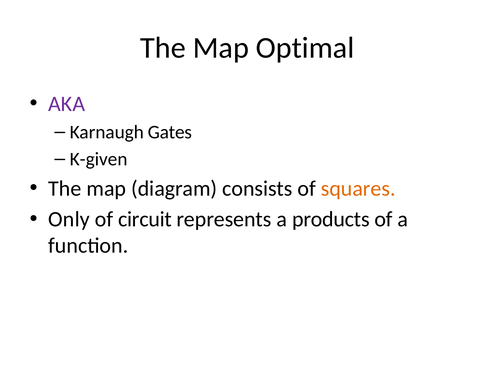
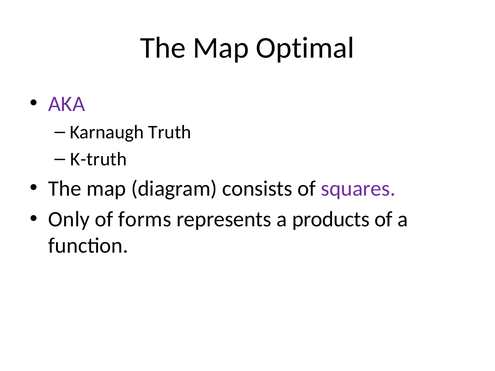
Gates: Gates -> Truth (170, 132)
K-given: K-given -> K-truth (99, 159)
squares colour: orange -> purple (358, 189)
circuit: circuit -> forms (145, 219)
